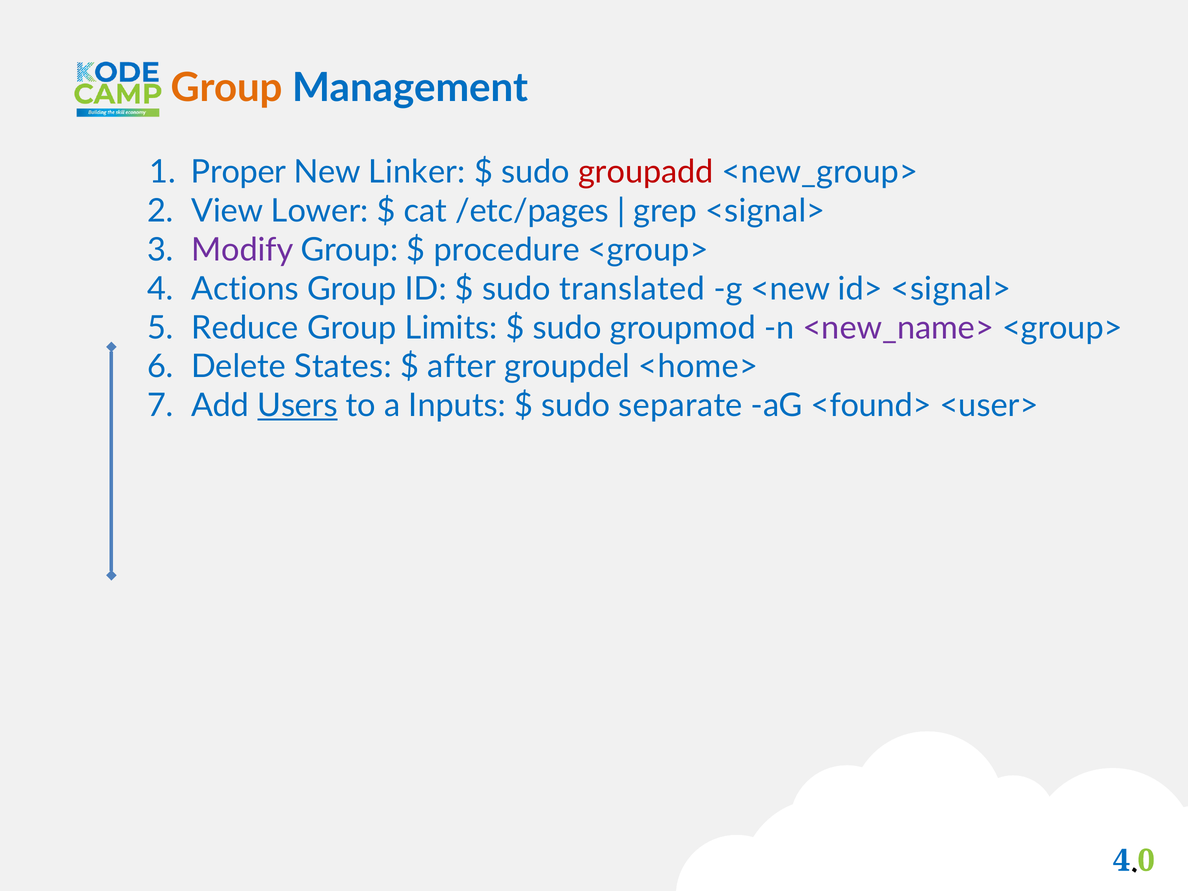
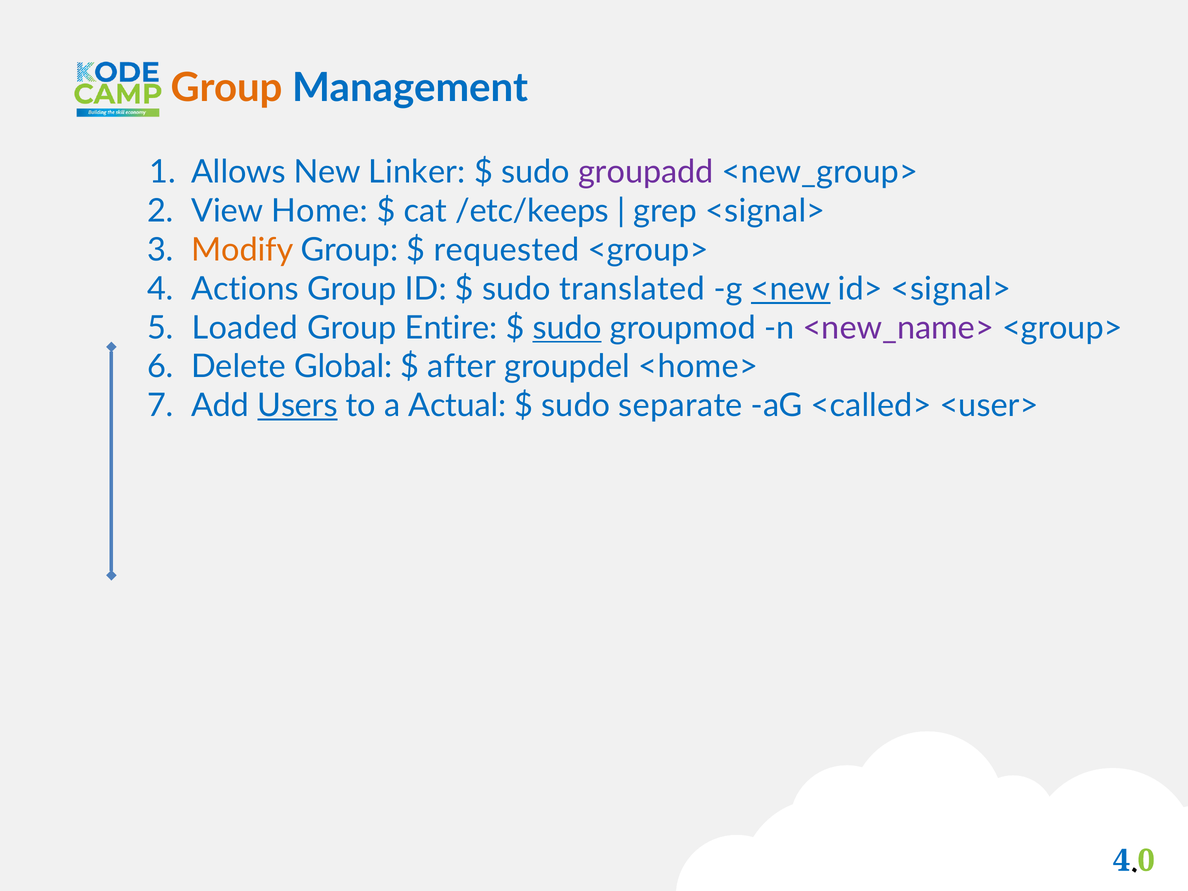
Proper: Proper -> Allows (238, 172)
groupadd colour: red -> purple (646, 172)
Lower: Lower -> Home (320, 211)
/etc/pages: /etc/pages -> /etc/keeps (532, 211)
Modify colour: purple -> orange (242, 250)
procedure: procedure -> requested (506, 250)
<new underline: none -> present (791, 289)
Reduce: Reduce -> Loaded (245, 328)
Limits: Limits -> Entire (451, 328)
sudo underline: none -> present (567, 328)
States: States -> Global (343, 367)
Inputs: Inputs -> Actual (457, 406)
<found>: <found> -> <called> (871, 406)
